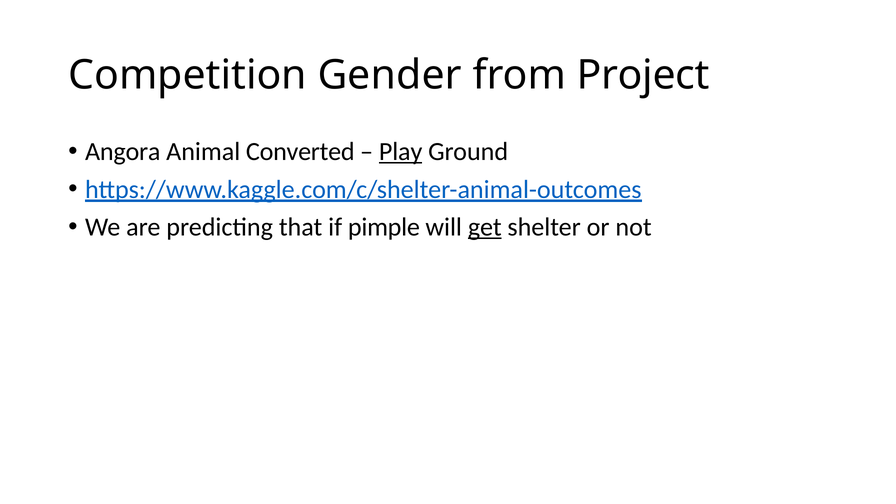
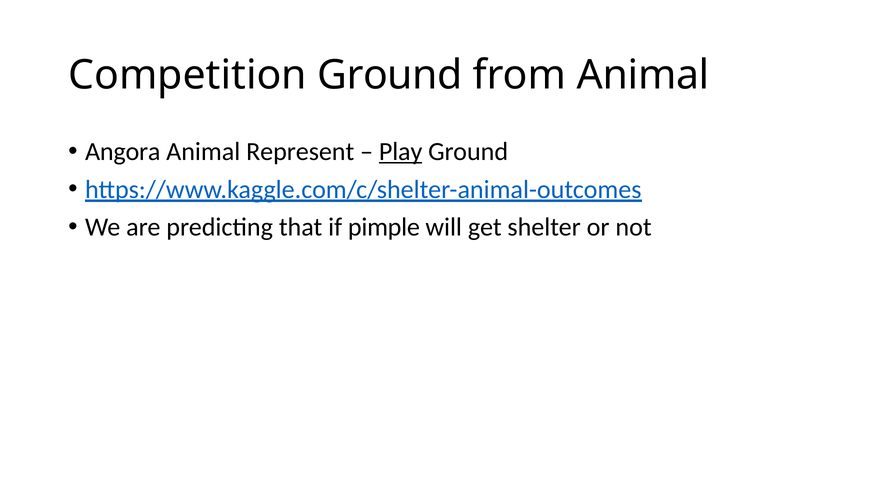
Competition Gender: Gender -> Ground (390, 75)
from Project: Project -> Animal (643, 75)
Converted: Converted -> Represent (300, 151)
get underline: present -> none (485, 227)
